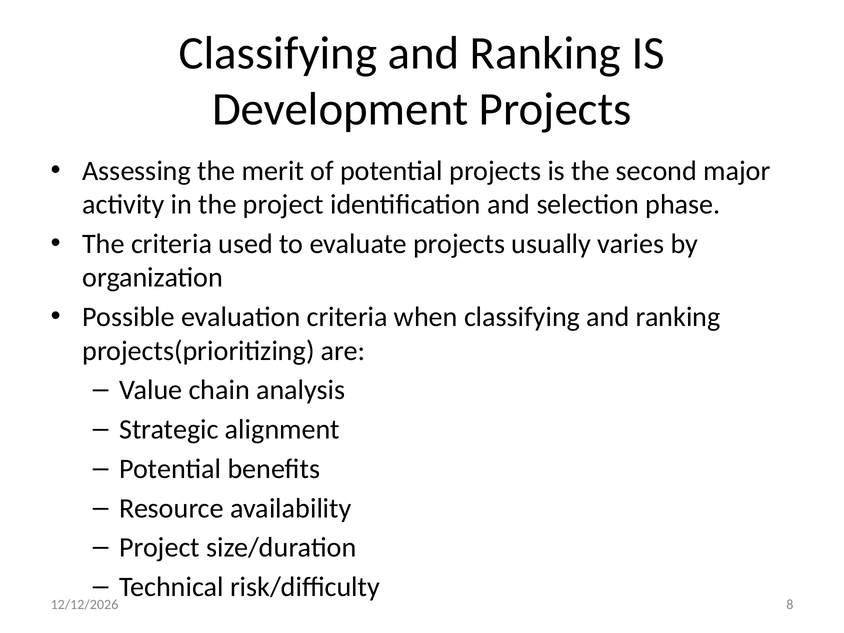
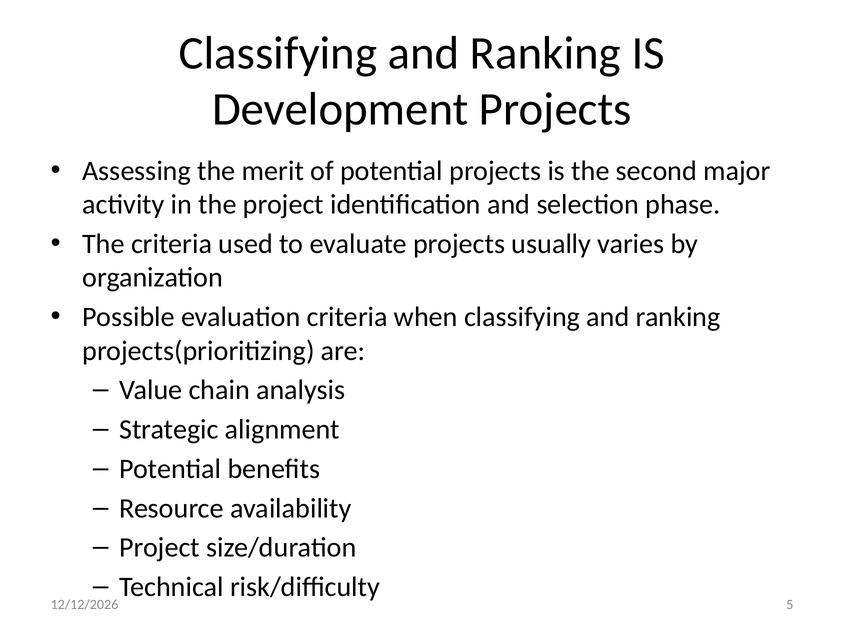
8: 8 -> 5 (790, 604)
